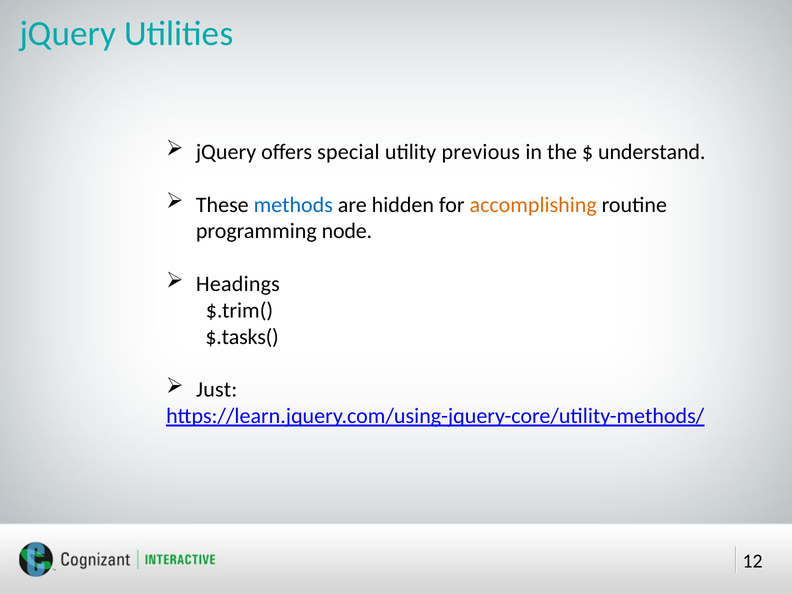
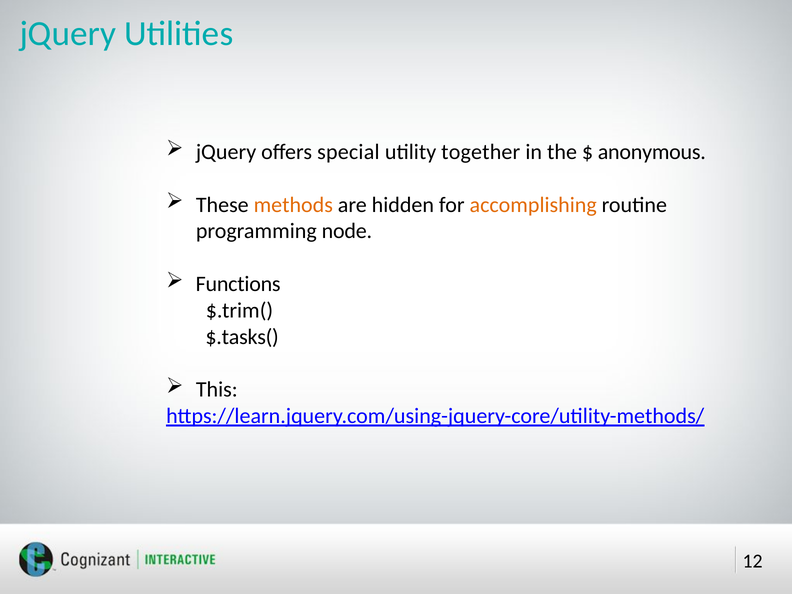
previous: previous -> together (481, 152)
understand: understand -> anonymous (652, 152)
methods colour: blue -> orange (293, 205)
Headings: Headings -> Functions (238, 284)
Just: Just -> This (217, 390)
